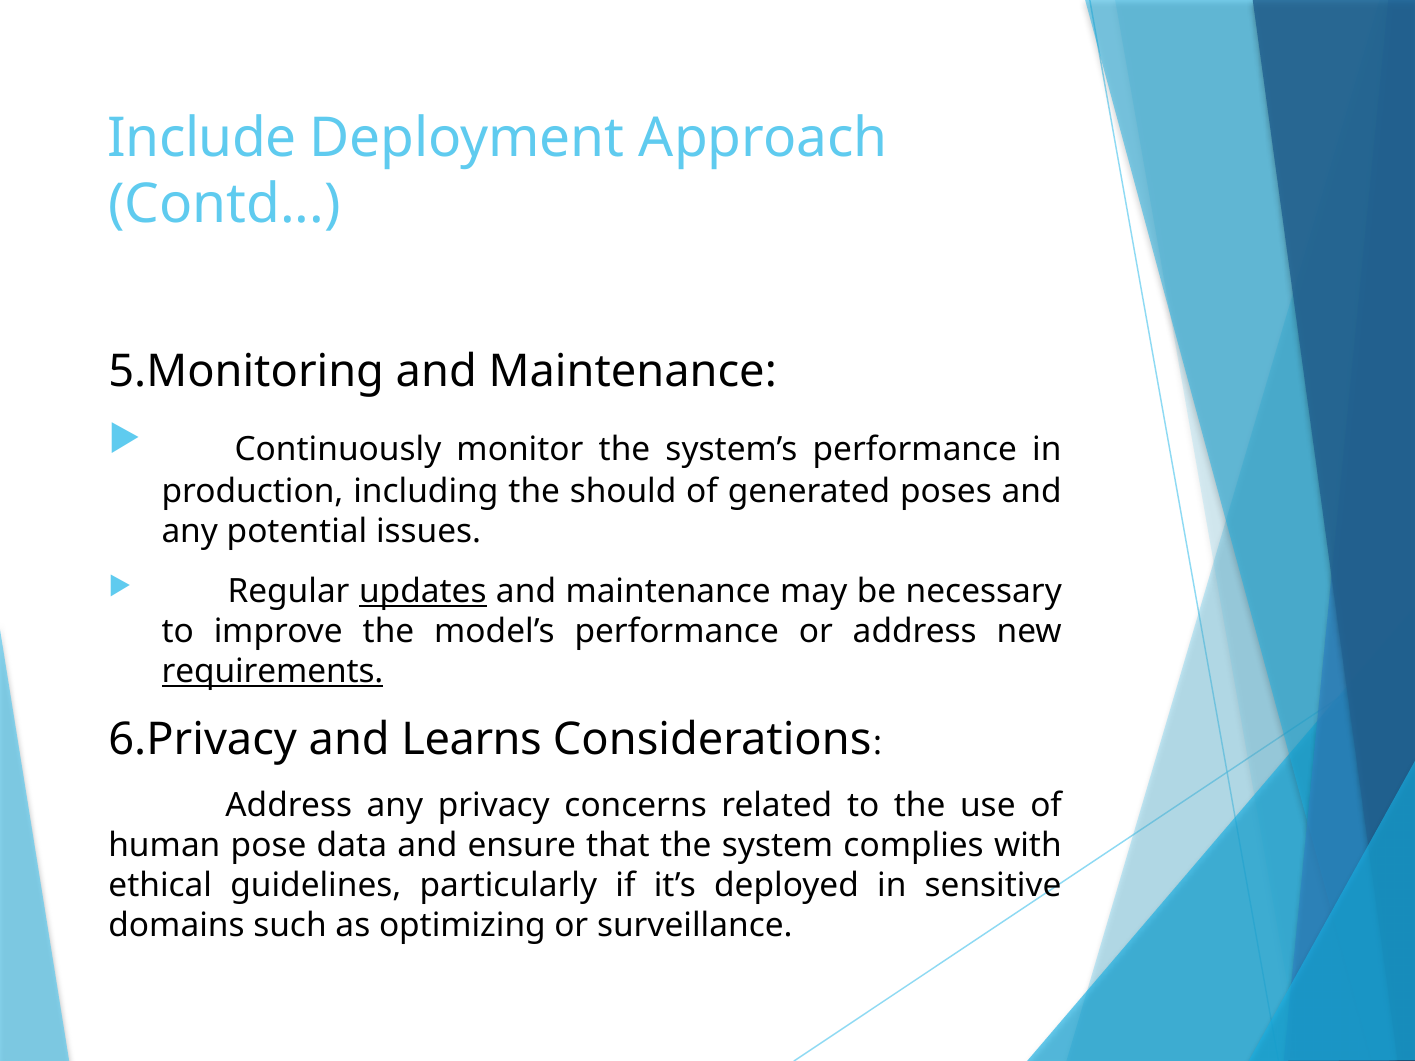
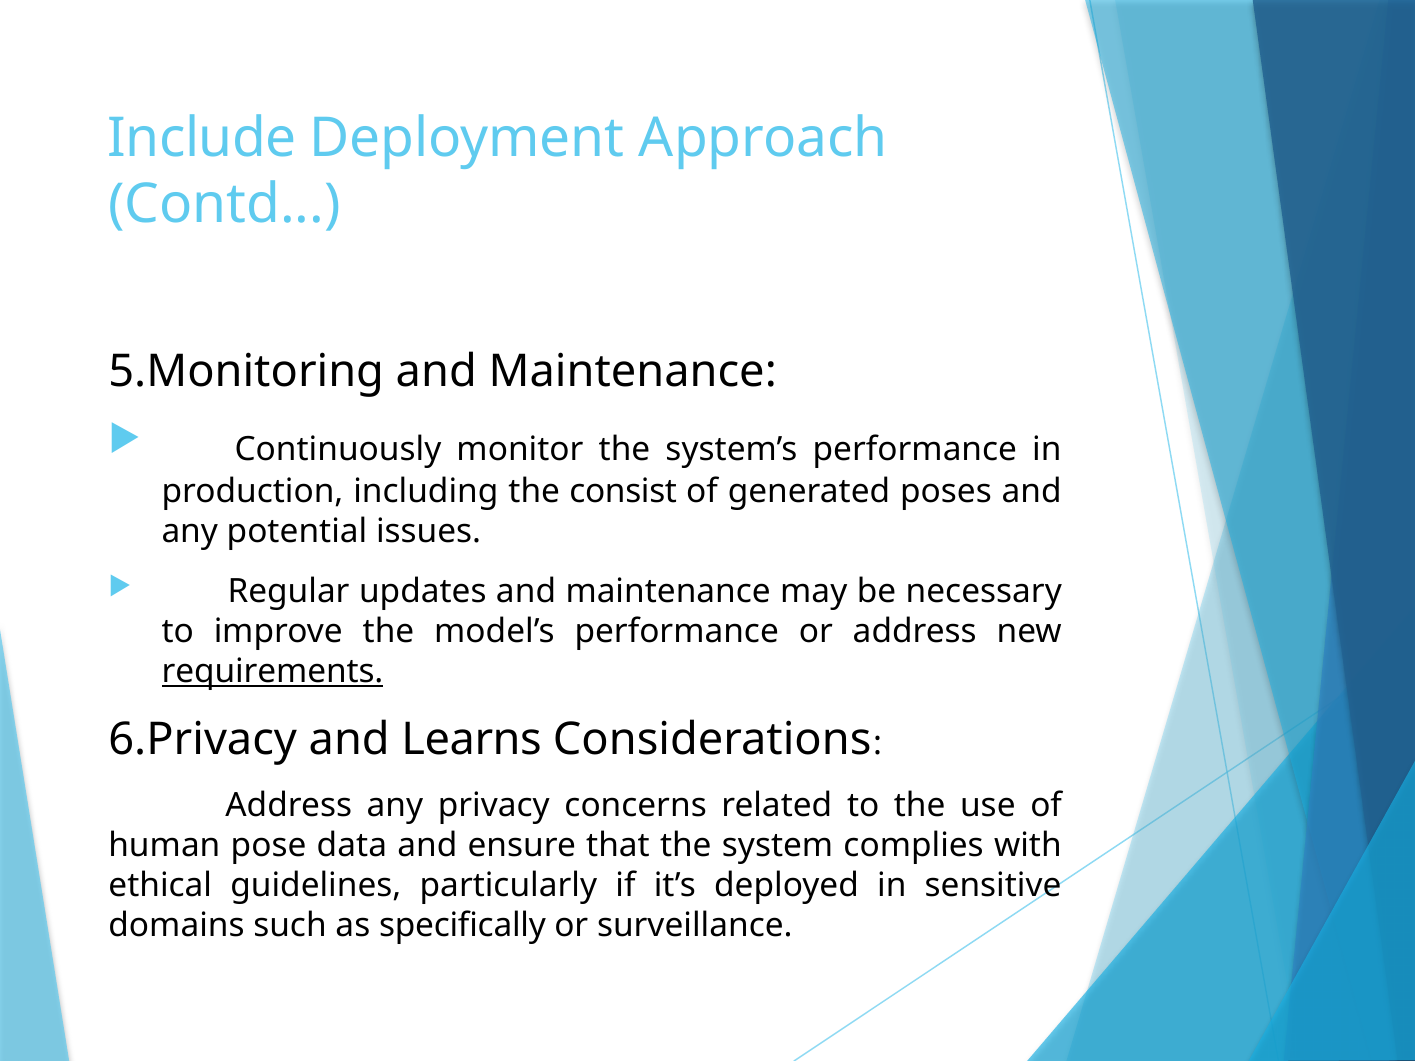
should: should -> consist (623, 492)
updates underline: present -> none (423, 592)
optimizing: optimizing -> specifically (462, 926)
